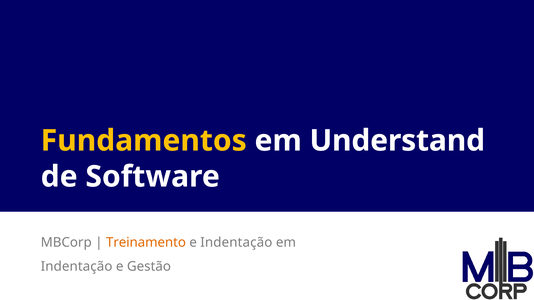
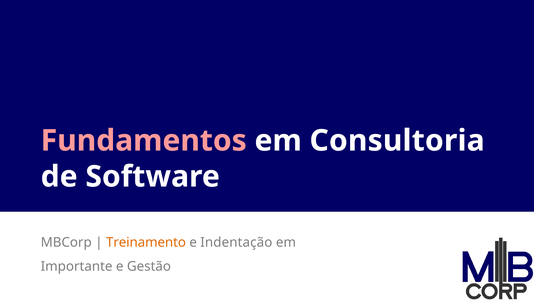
Fundamentos colour: yellow -> pink (144, 141)
Understand: Understand -> Consultoria (397, 141)
Indentação: Indentação -> Importante (77, 267)
